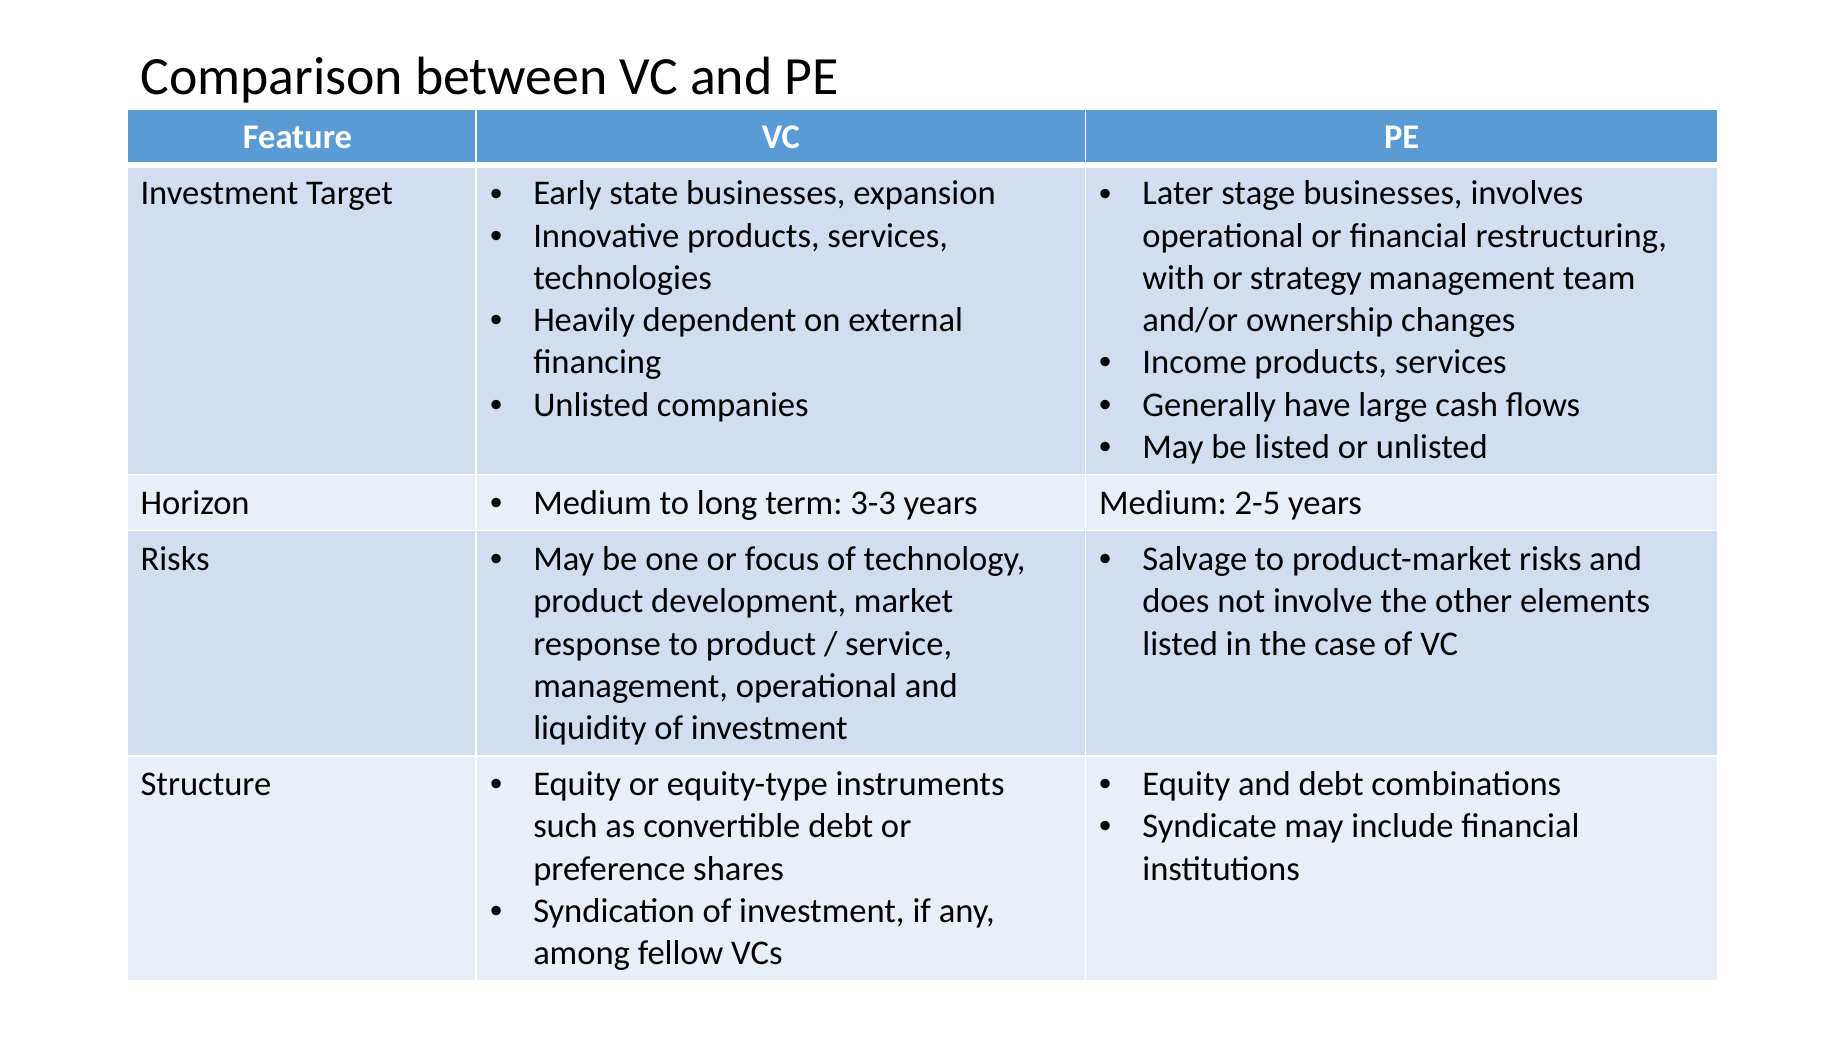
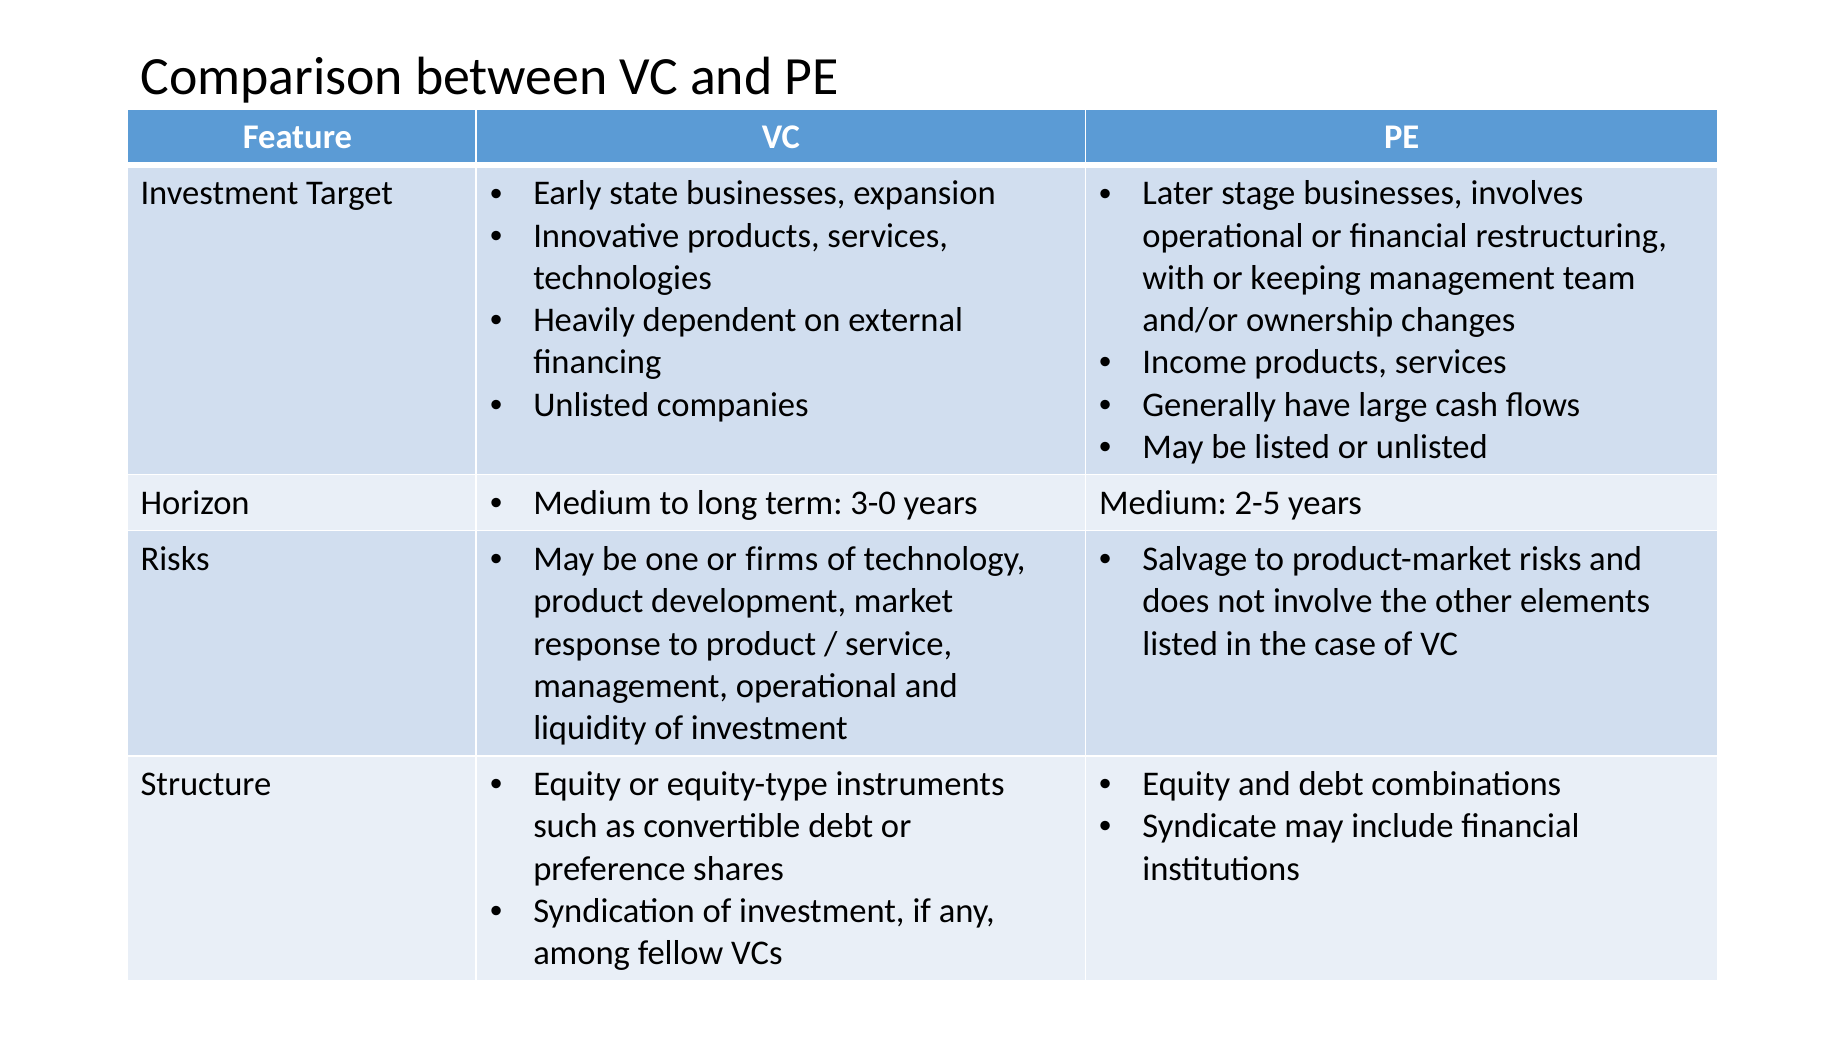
strategy: strategy -> keeping (1306, 278)
3-3: 3-3 -> 3-0 (873, 503)
focus: focus -> firms (782, 559)
